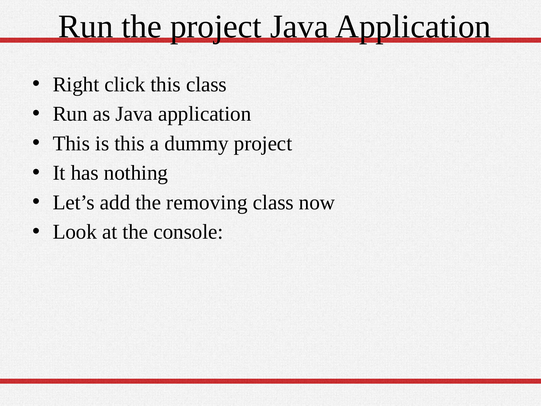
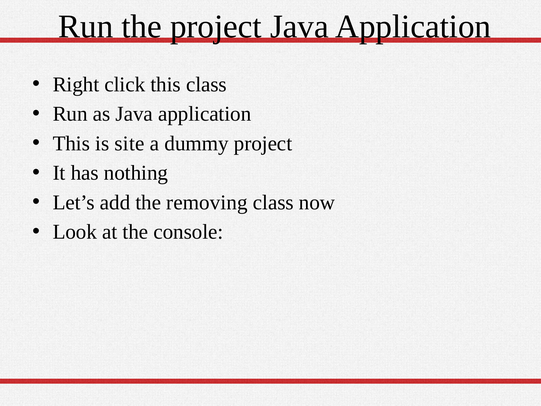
is this: this -> site (129, 143)
